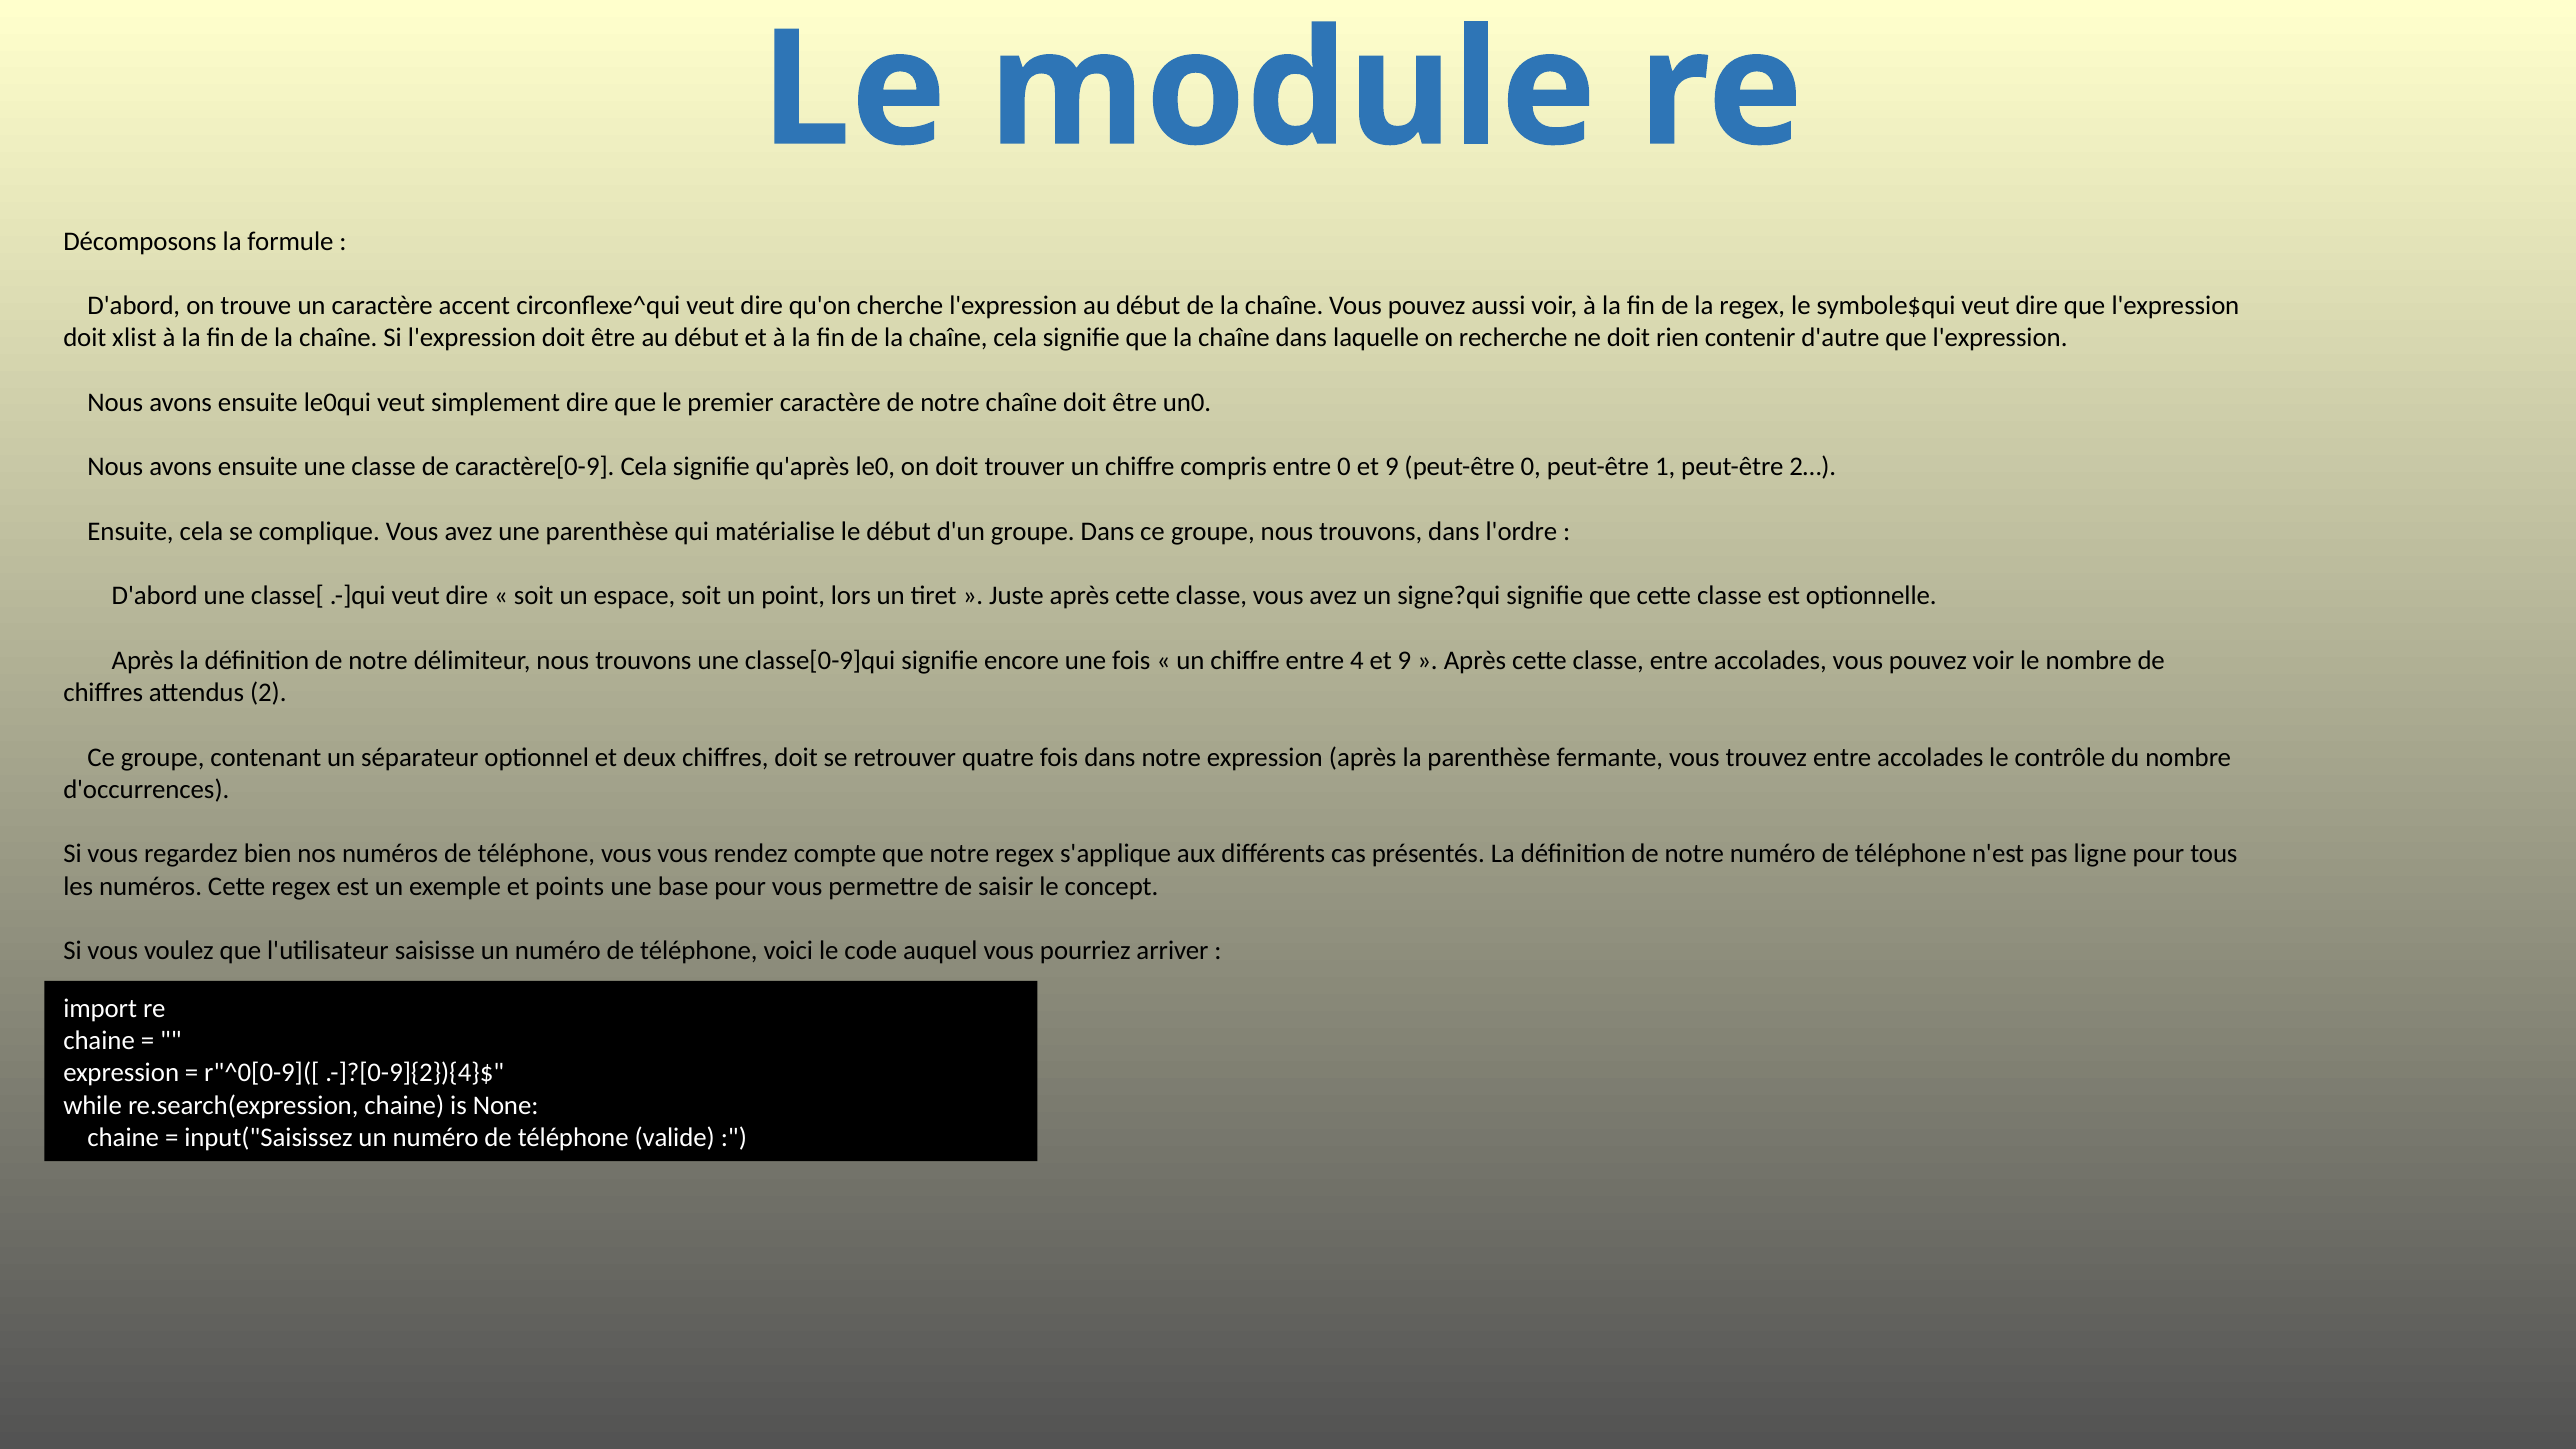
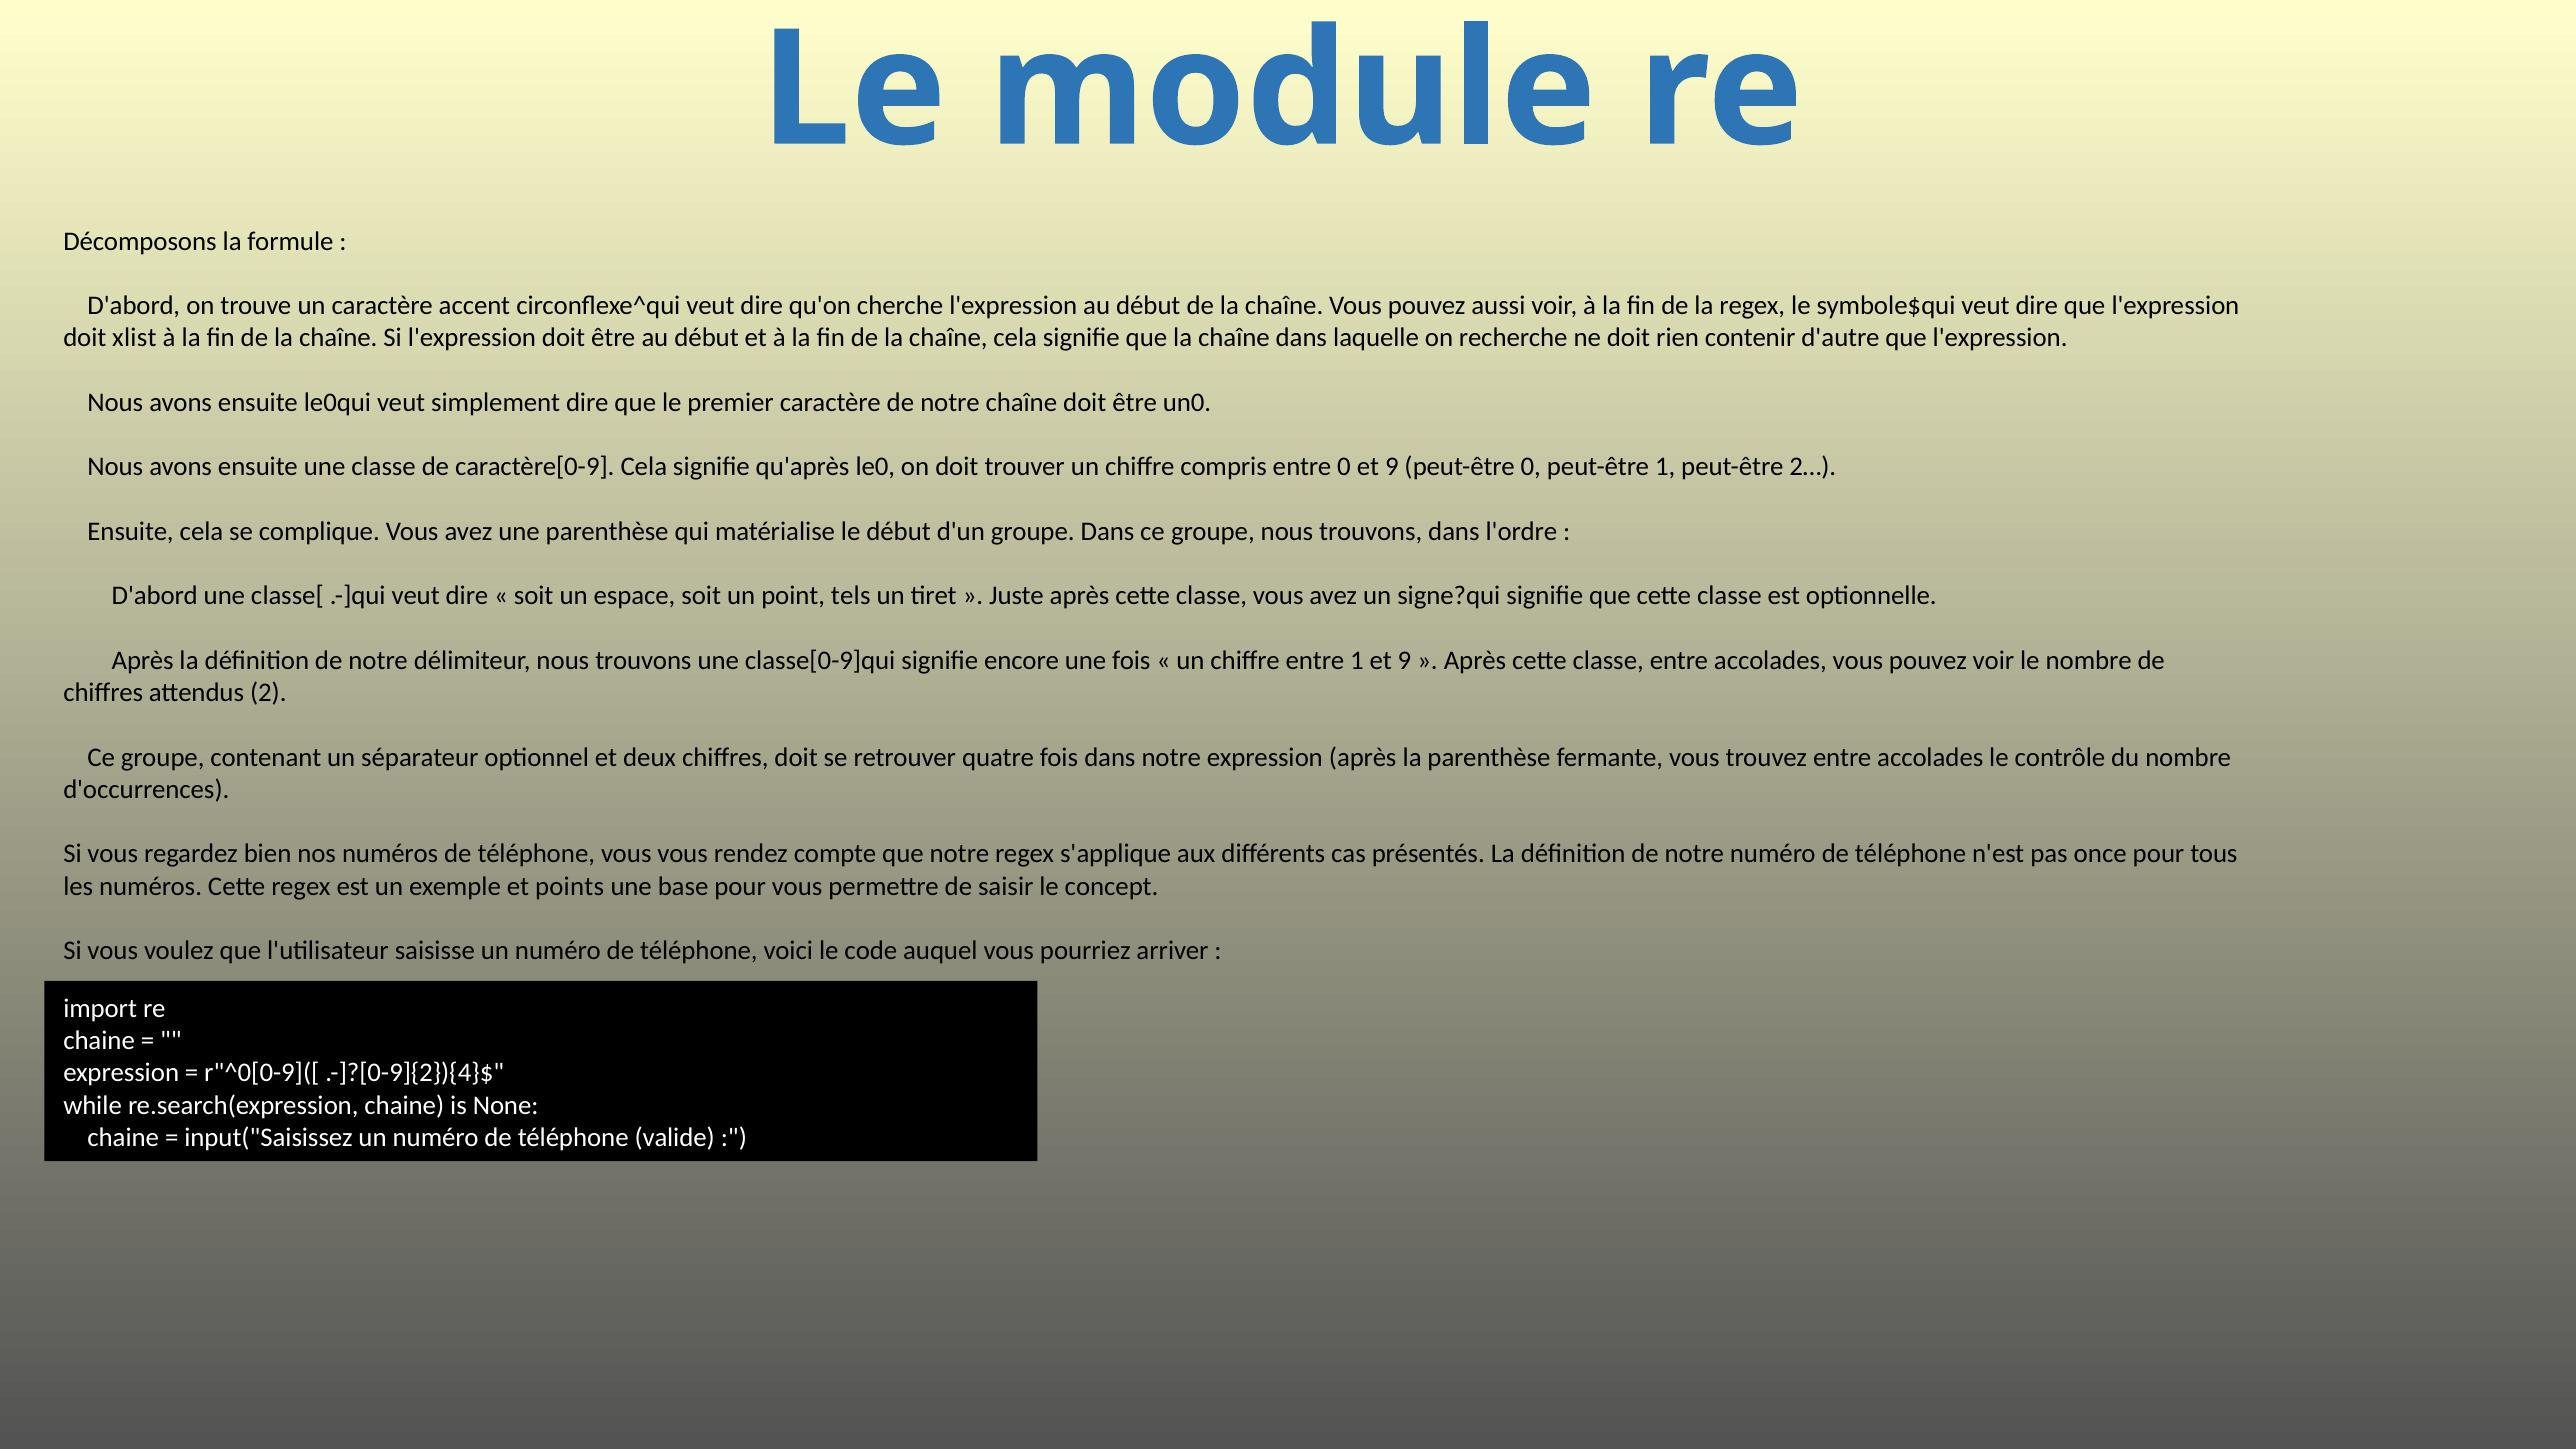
lors: lors -> tels (851, 596)
entre 4: 4 -> 1 (1357, 660)
ligne: ligne -> once (2100, 854)
